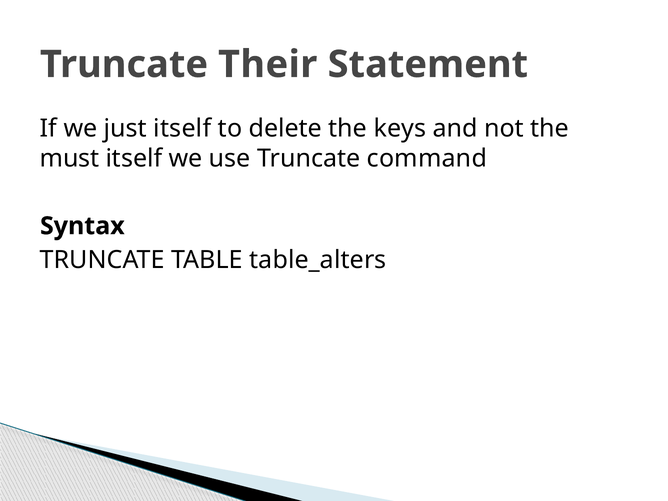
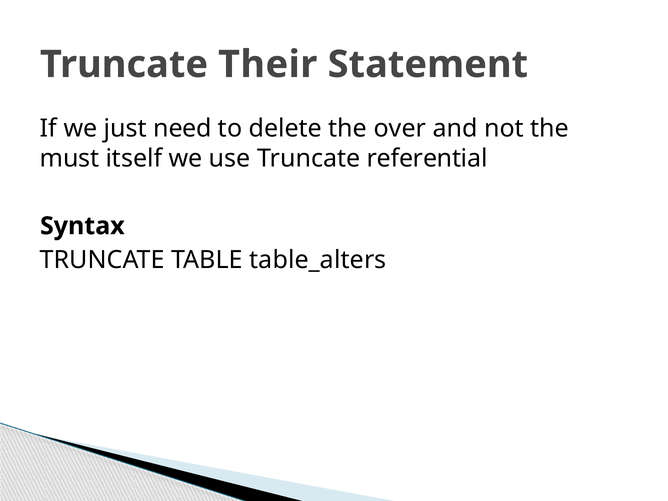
just itself: itself -> need (183, 128)
keys: keys -> over (400, 128)
command: command -> referential (427, 158)
